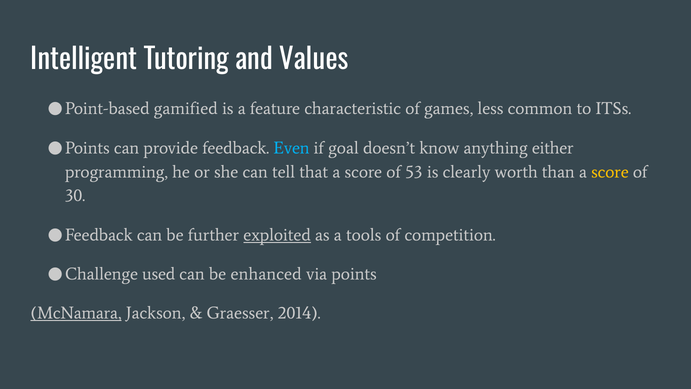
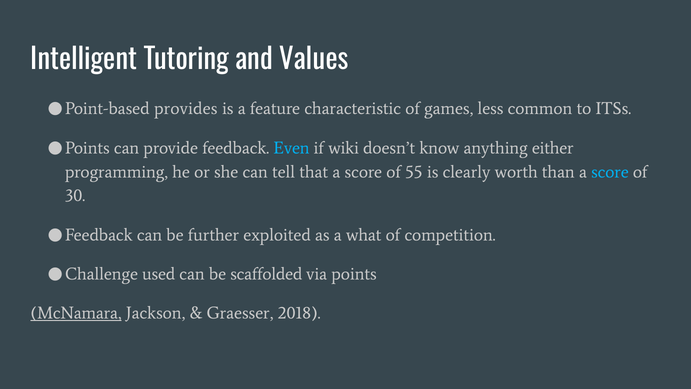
gamified: gamified -> provides (186, 109)
goal: goal -> wiki (344, 148)
53: 53 -> 55 (414, 172)
score colour: yellow -> light blue (610, 172)
exploited underline: present -> none (277, 235)
tools: tools -> what (364, 235)
enhanced: enhanced -> scaffolded (266, 274)
2014: 2014 -> 2018 (299, 313)
